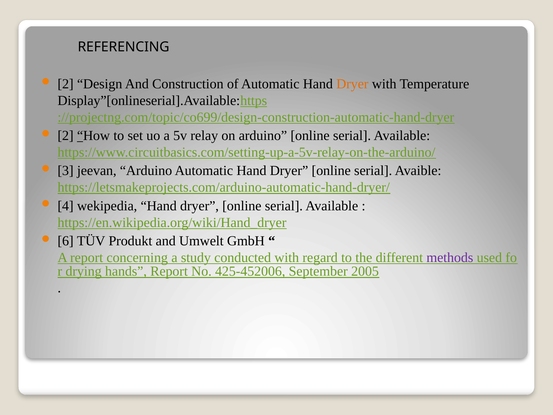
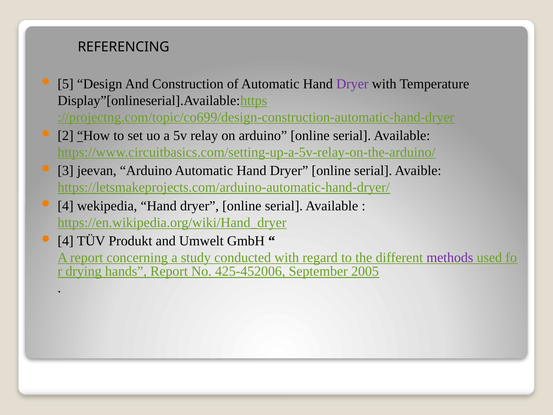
2: 2 -> 5 (66, 84)
Dryer colour: orange -> purple (352, 84)
6: 6 -> 4 (66, 241)
